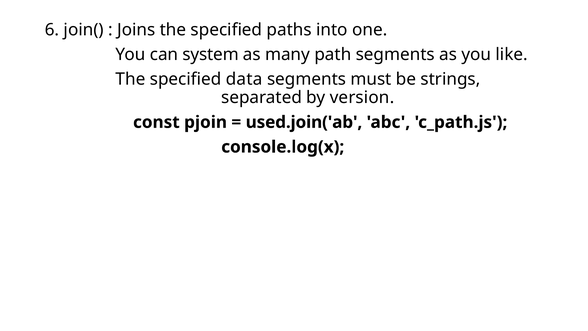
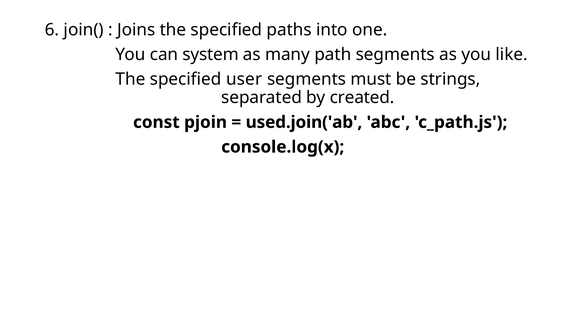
data: data -> user (244, 79)
version: version -> created (362, 97)
